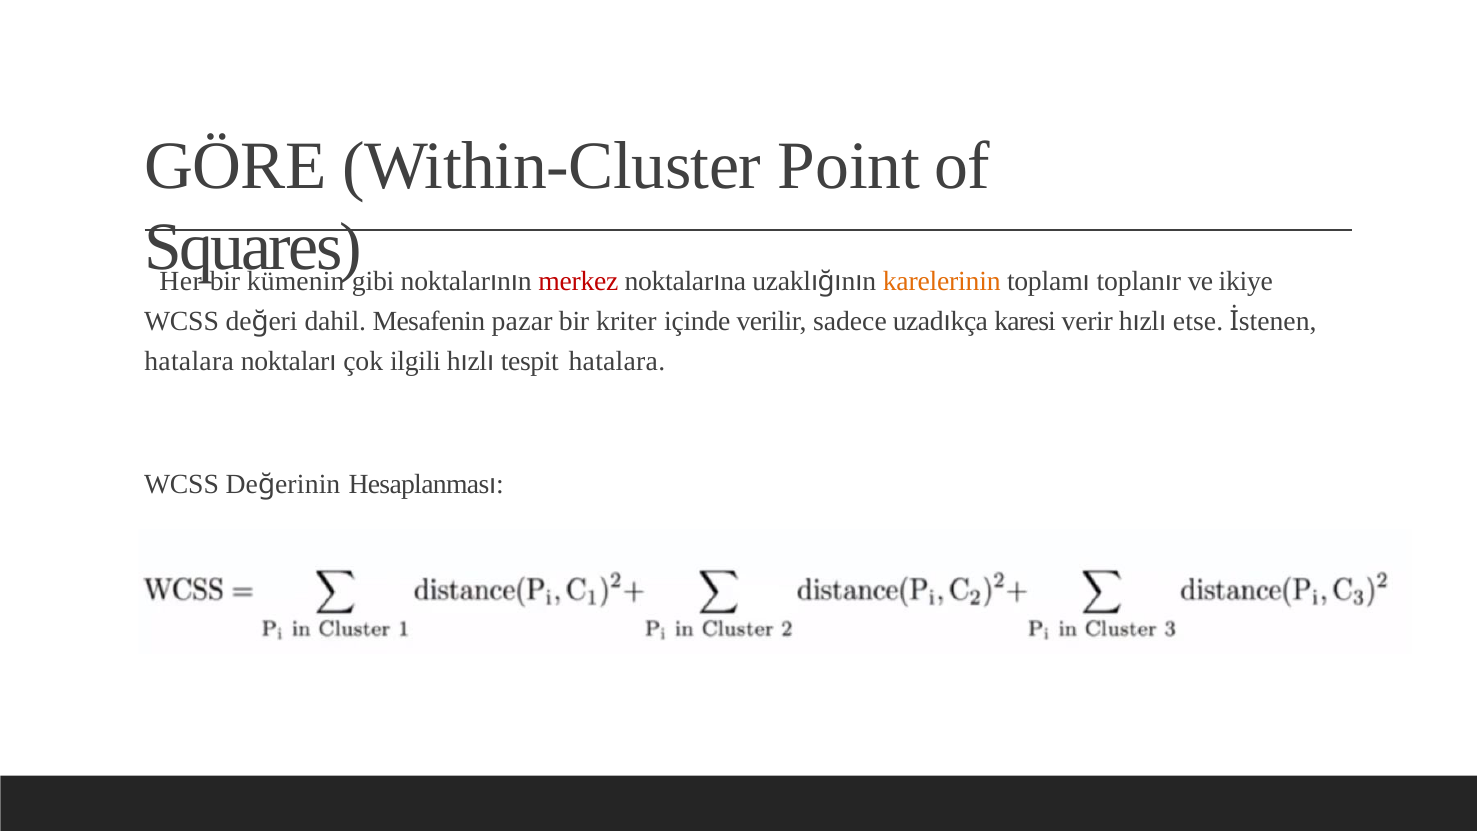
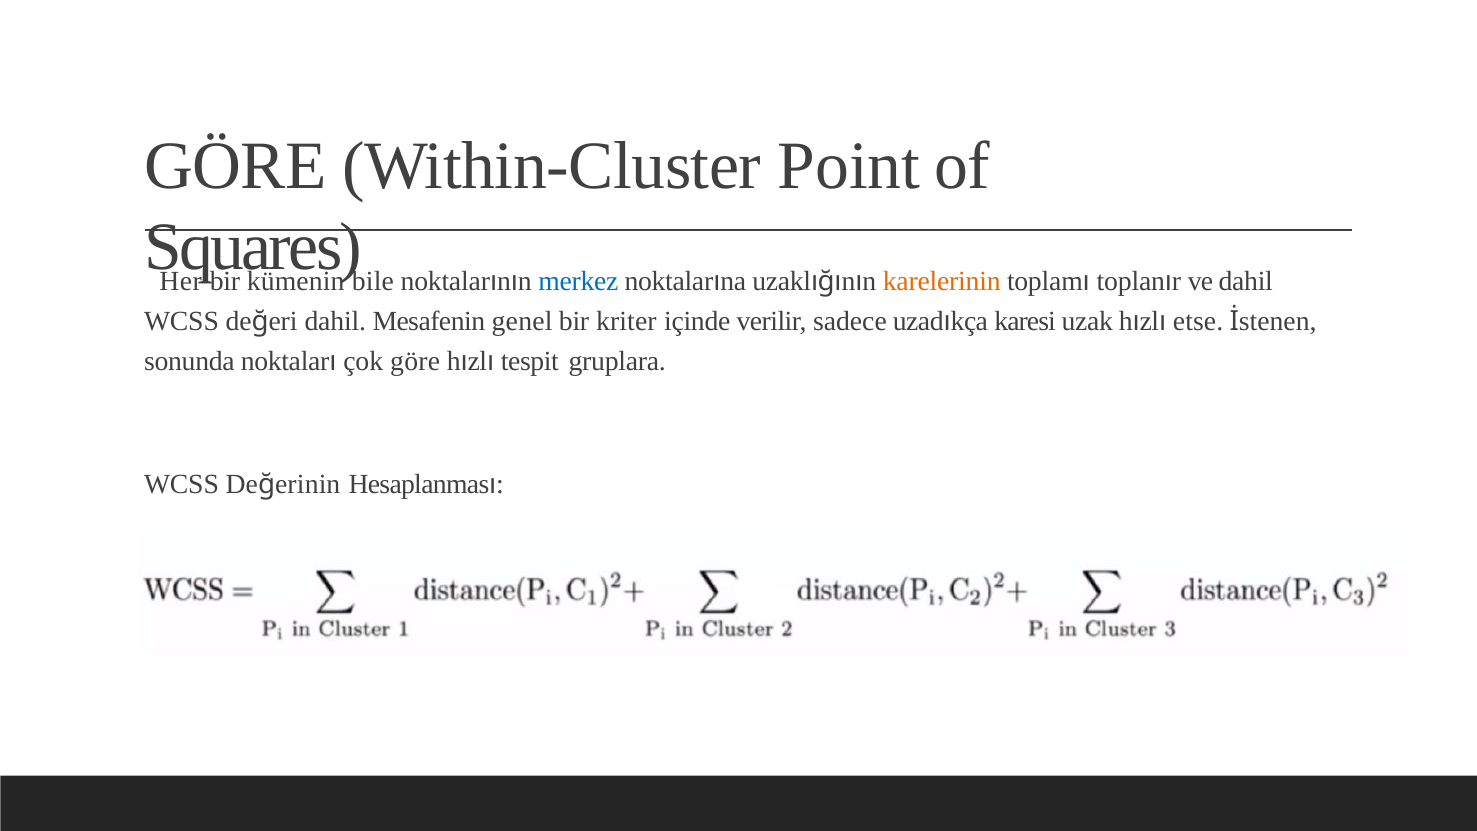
gibi: gibi -> bile (373, 282)
merkez colour: red -> blue (578, 282)
ve ikiye: ikiye -> dahil (1246, 282)
pazar: pazar -> genel (522, 322)
verir: verir -> uzak (1087, 322)
hatalara: hatalara -> sonunda (189, 361)
çok ilgili: ilgili -> göre (415, 361)
tespit hatalara: hatalara -> gruplara (617, 361)
